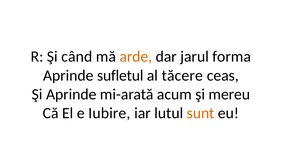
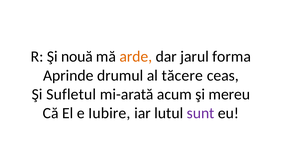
când: când -> nouă (77, 56)
sufletul: sufletul -> drumul (120, 75)
Şi Aprinde: Aprinde -> Sufletul (71, 94)
sunt colour: orange -> purple (201, 113)
